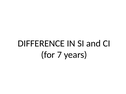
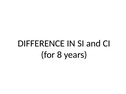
7: 7 -> 8 (59, 55)
